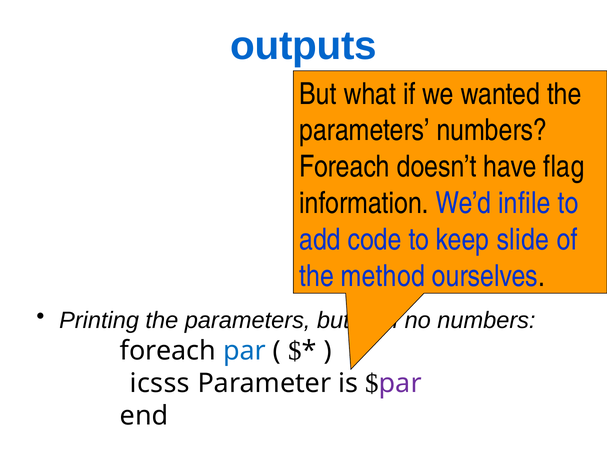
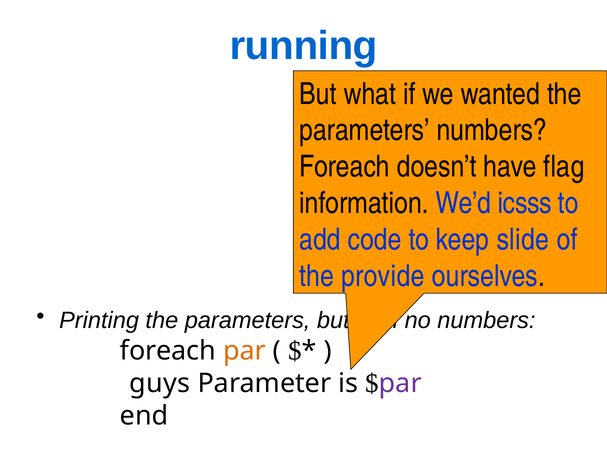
outputs: outputs -> running (304, 46)
infile: infile -> icsss (525, 203)
method: method -> provide (383, 276)
par colour: blue -> orange (245, 351)
icsss: icsss -> guys (160, 384)
